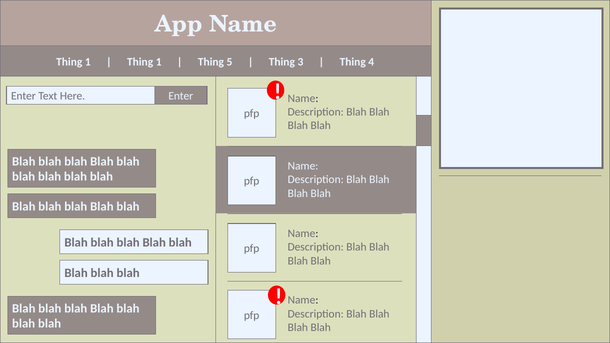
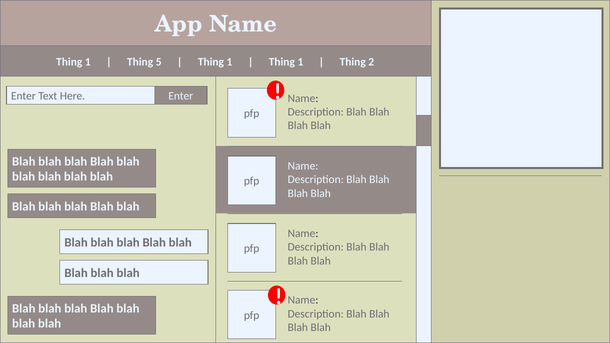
1: 1 -> 5 (159, 62)
5: 5 -> 1 (229, 62)
3: 3 -> 1 (300, 62)
4: 4 -> 2 (371, 62)
